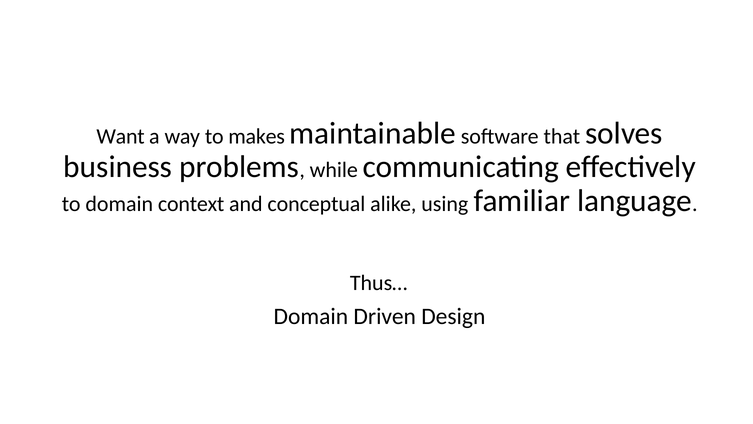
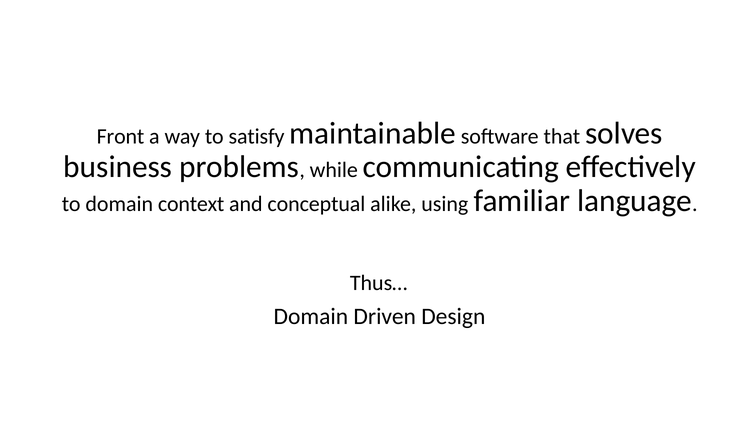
Want: Want -> Front (120, 136)
makes: makes -> satisfy (257, 136)
